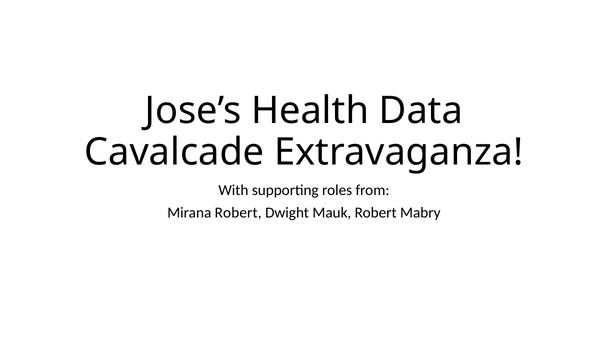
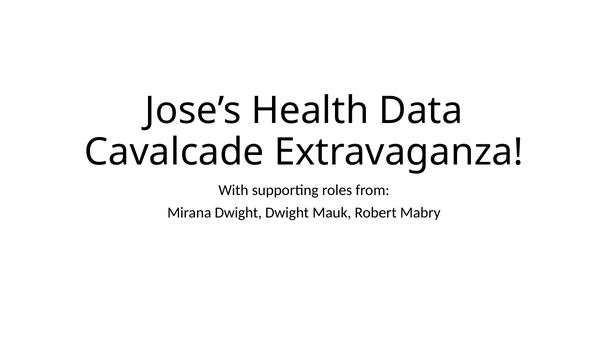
Mirana Robert: Robert -> Dwight (238, 213)
